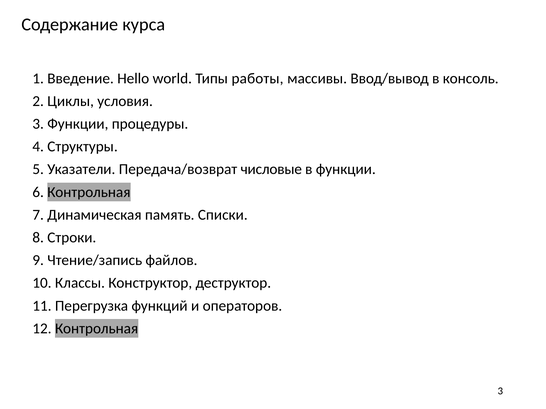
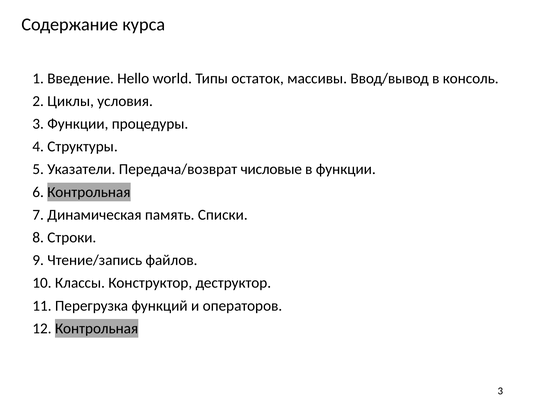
работы: работы -> остаток (258, 78)
